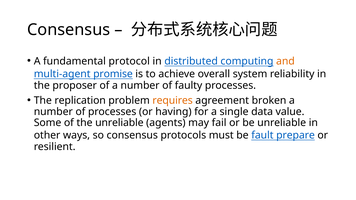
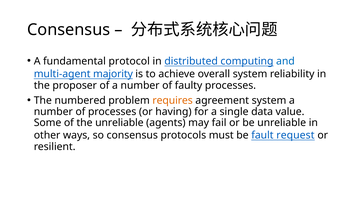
and colour: orange -> blue (285, 61)
promise: promise -> majority (113, 74)
replication: replication -> numbered (80, 101)
agreement broken: broken -> system (269, 101)
prepare: prepare -> request (295, 135)
